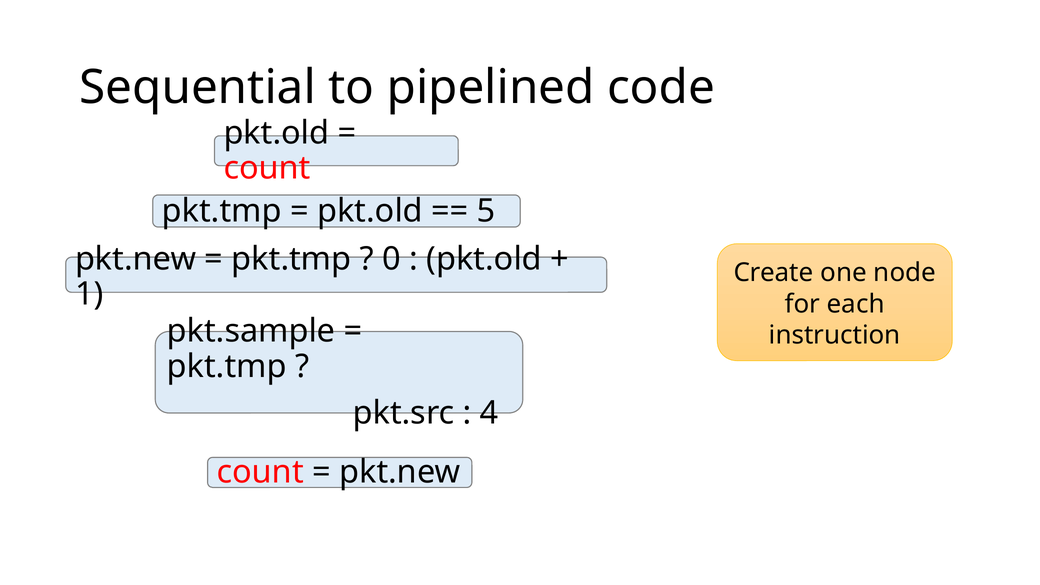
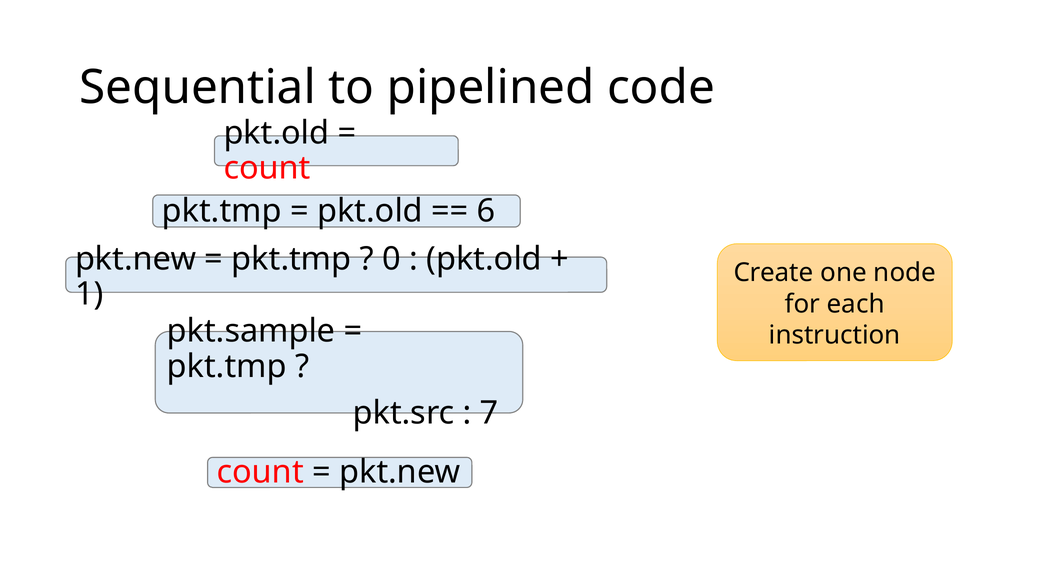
5: 5 -> 6 (486, 211)
4: 4 -> 7 (489, 413)
